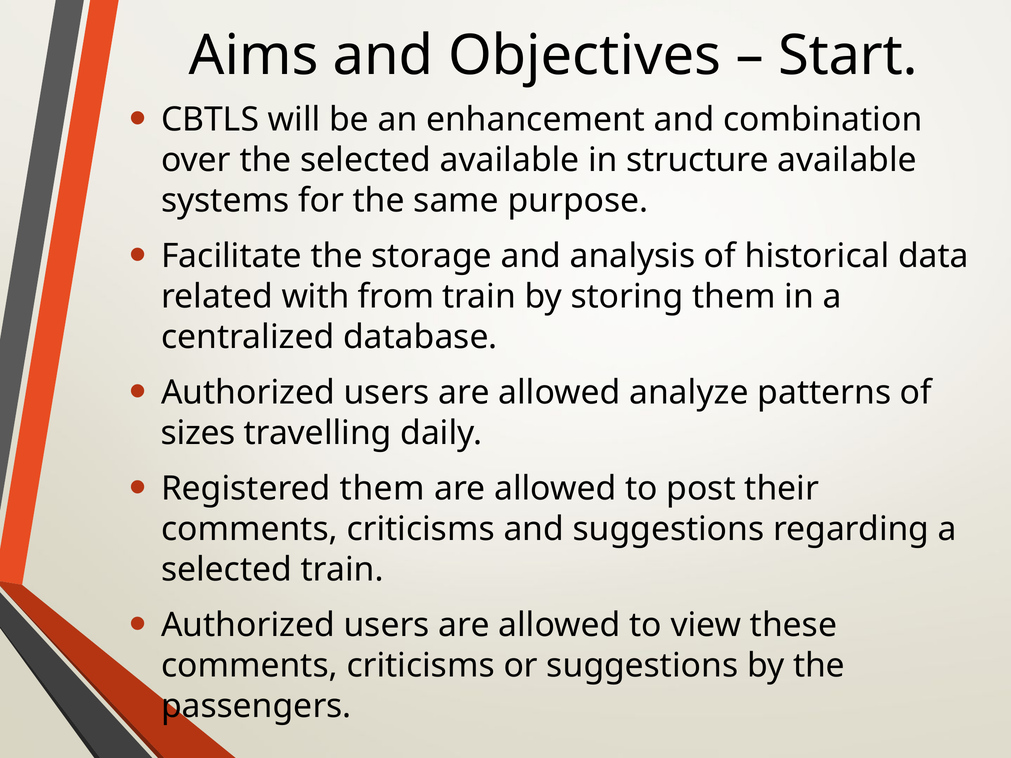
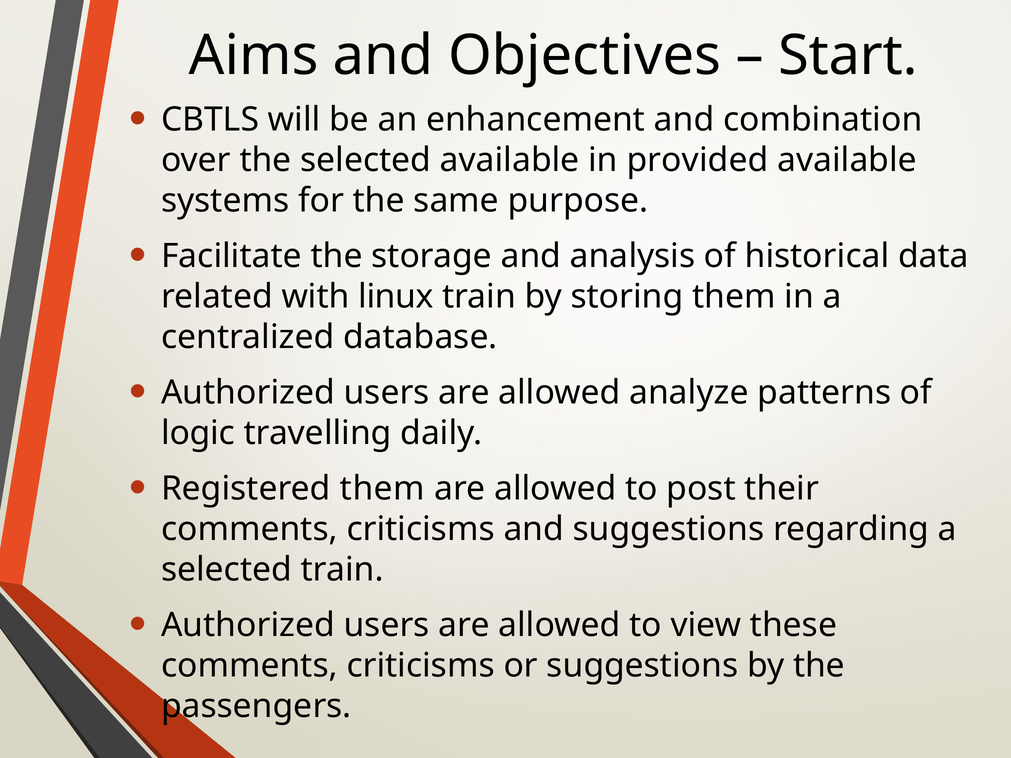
structure: structure -> provided (697, 160)
from: from -> linux (396, 297)
sizes: sizes -> logic (198, 433)
